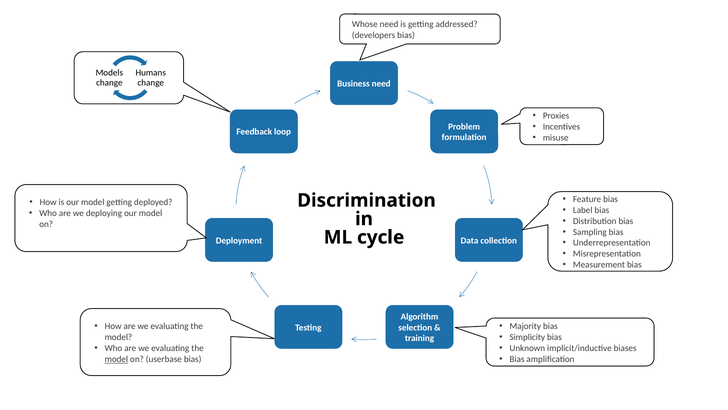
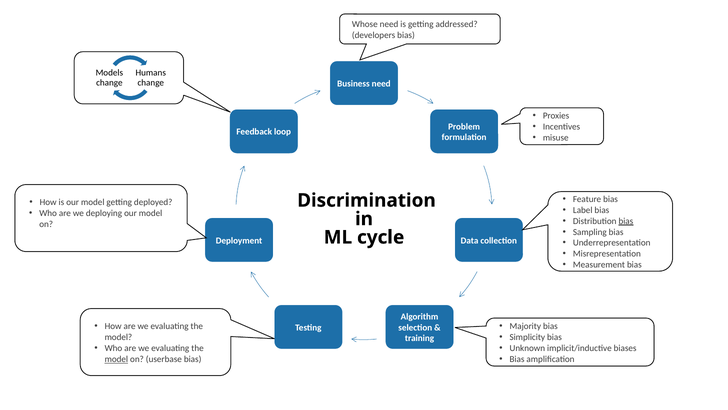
bias underline: none -> present (626, 221)
